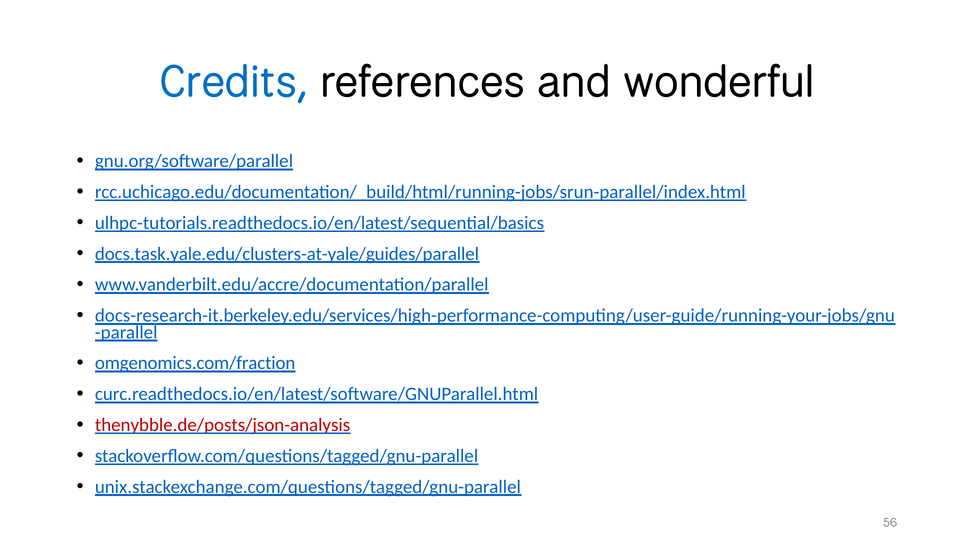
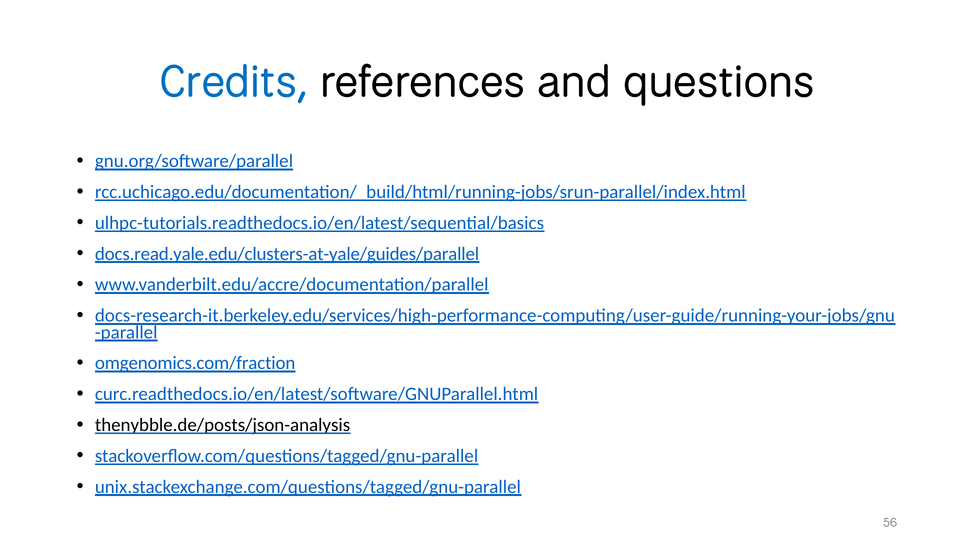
wonderful: wonderful -> questions (719, 82)
docs.task.yale.edu/clusters-at-yale/guides/parallel: docs.task.yale.edu/clusters-at-yale/guides/parallel -> docs.read.yale.edu/clusters-at-yale/guides/parallel (287, 254)
thenybble.de/posts/json-analysis colour: red -> black (223, 425)
